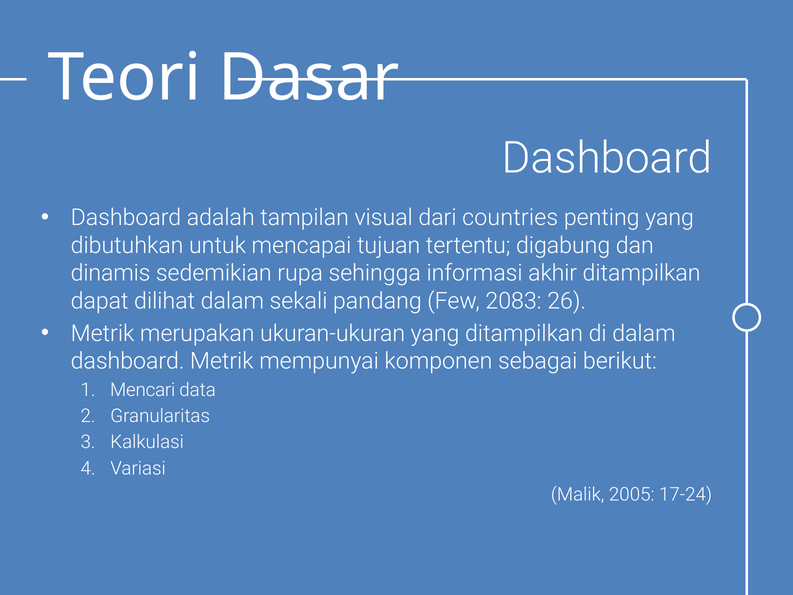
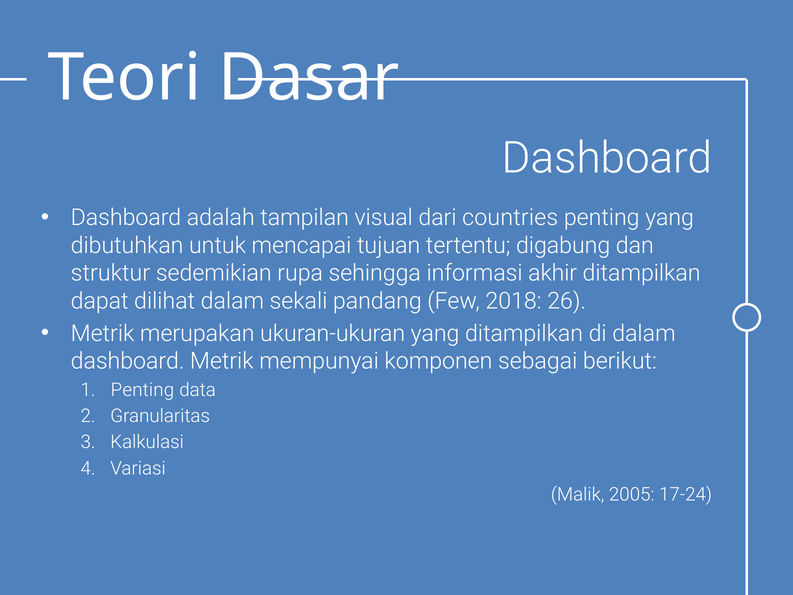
dinamis: dinamis -> struktur (110, 273)
2083: 2083 -> 2018 (514, 301)
Mencari: Mencari -> Penting (142, 390)
